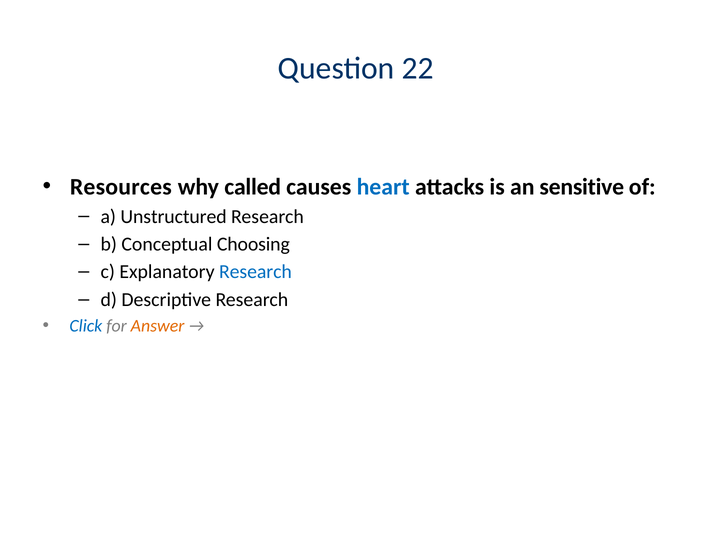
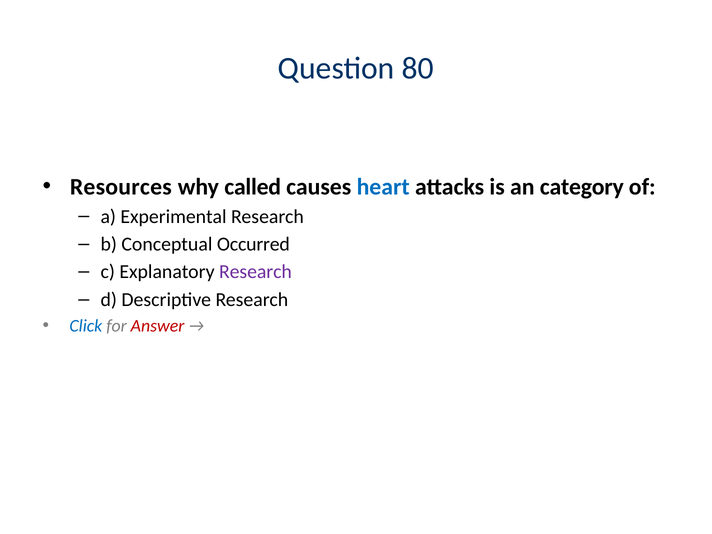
22: 22 -> 80 (418, 68)
sensitive: sensitive -> category (582, 187)
Unstructured: Unstructured -> Experimental (174, 217)
Choosing: Choosing -> Occurred (253, 244)
Research colour: blue -> purple (255, 272)
Answer colour: orange -> red (158, 326)
